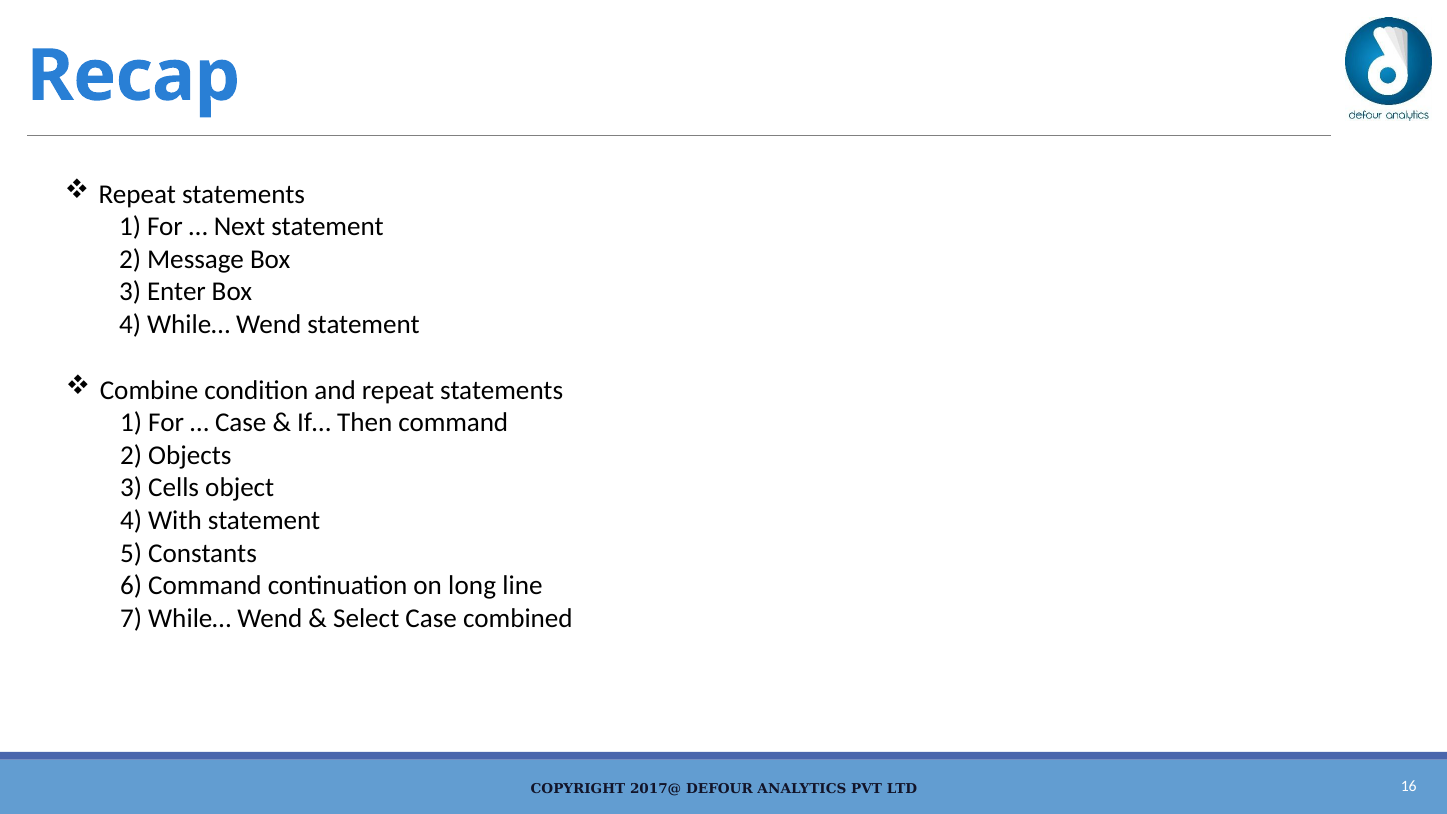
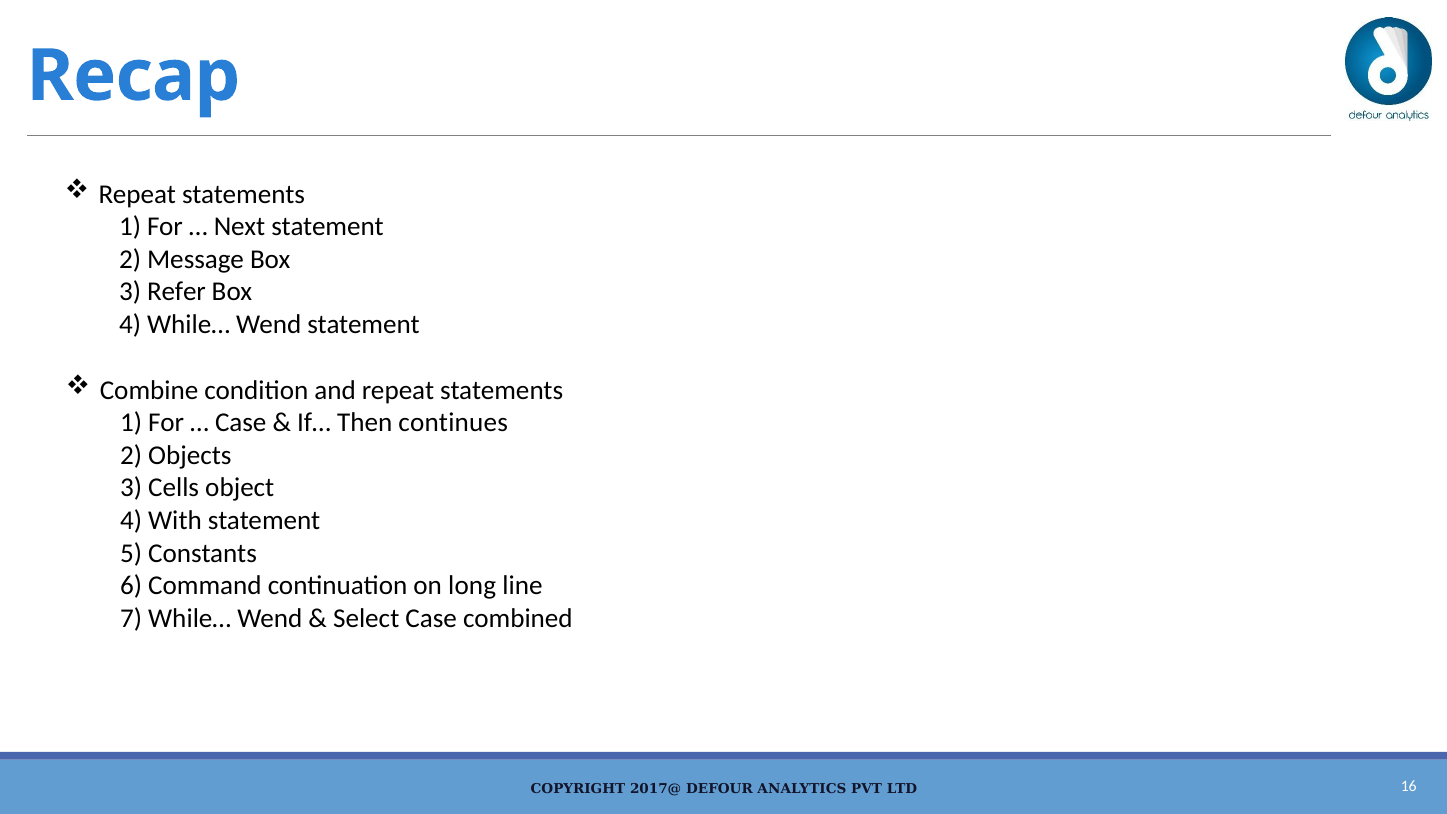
Enter: Enter -> Refer (176, 292)
Then command: command -> continues (453, 423)
